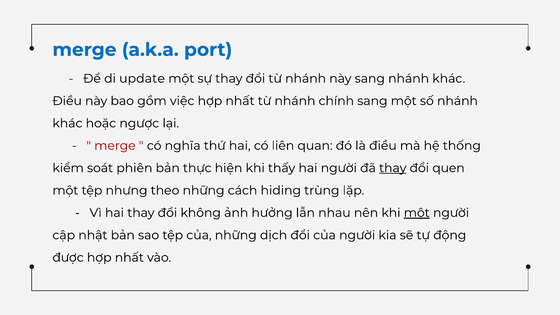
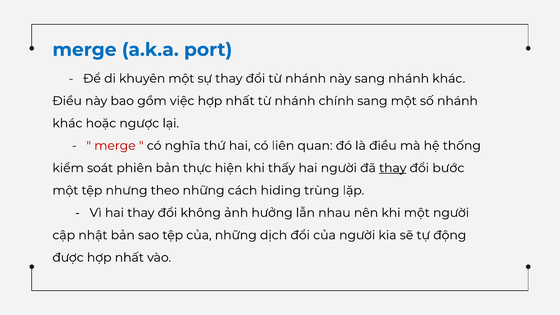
update: update -> khuyên (142, 79)
quen: quen -> bước (448, 168)
một underline: present -> none (417, 213)
